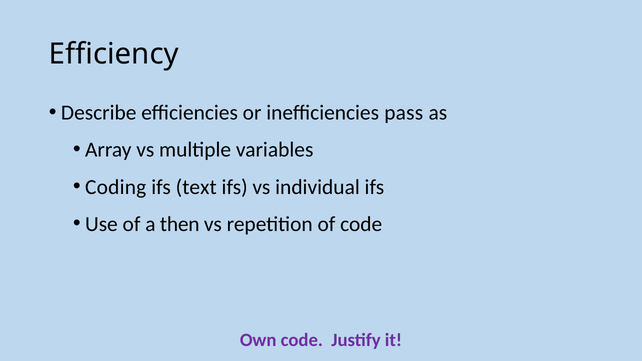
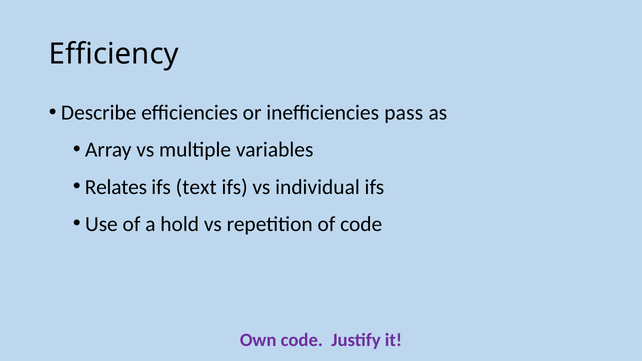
Coding: Coding -> Relates (116, 187)
then: then -> hold (180, 224)
